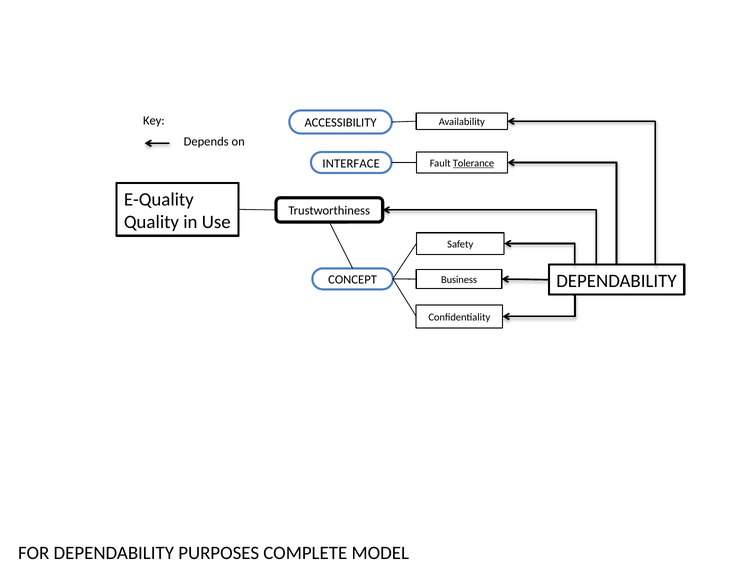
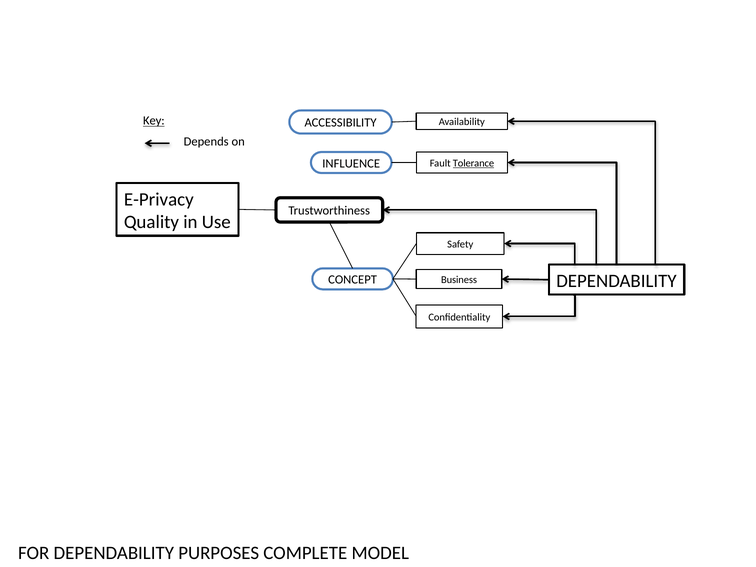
Key underline: none -> present (154, 121)
INTERFACE: INTERFACE -> INFLUENCE (351, 163)
E-Quality: E-Quality -> E-Privacy (159, 199)
